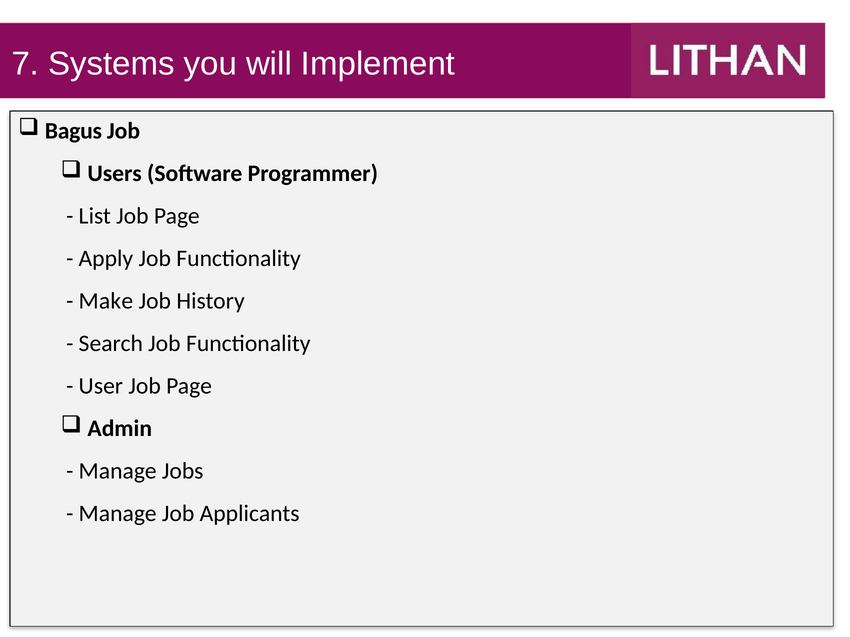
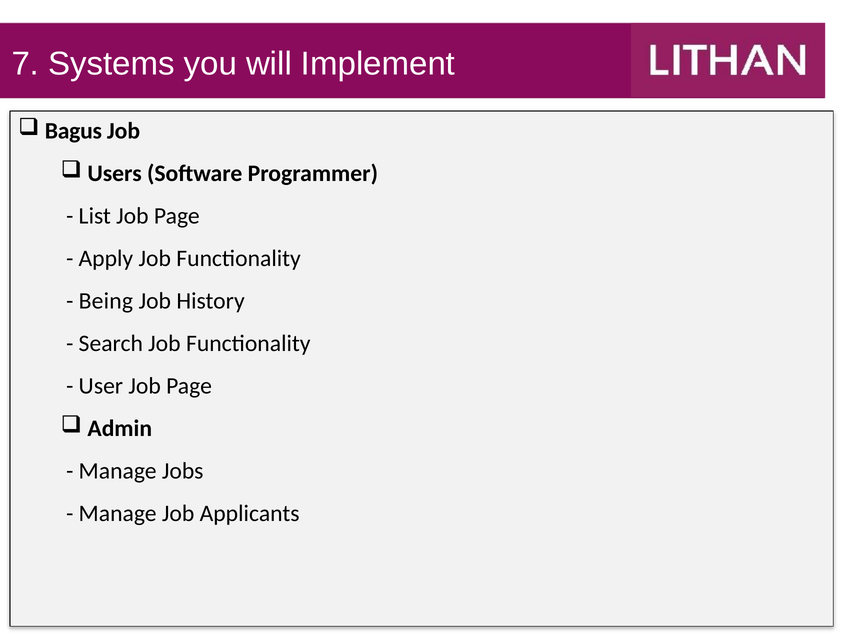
Make: Make -> Being (106, 301)
